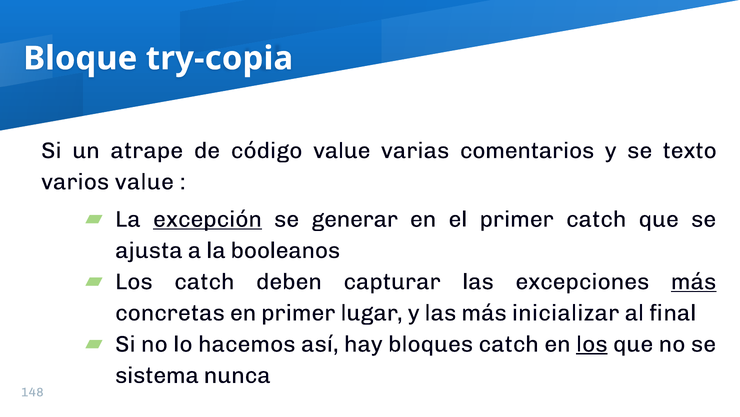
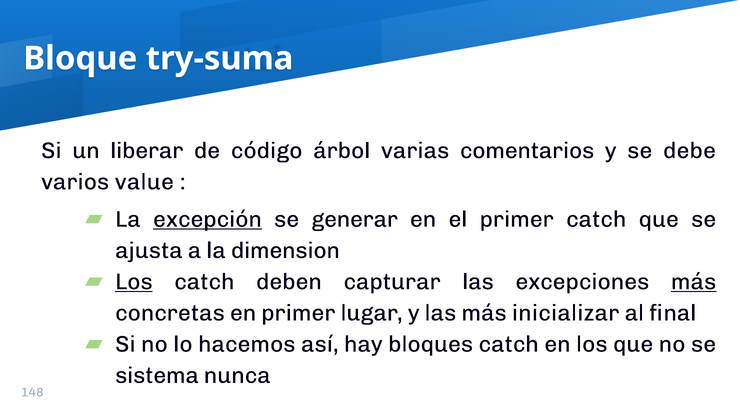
try-copia: try-copia -> try-suma (220, 58)
atrape: atrape -> liberar (147, 150)
código value: value -> árbol (342, 150)
texto: texto -> debe (689, 150)
booleanos: booleanos -> dimension (285, 250)
Los underline: none -> present (134, 281)
los underline: present -> none (592, 344)
